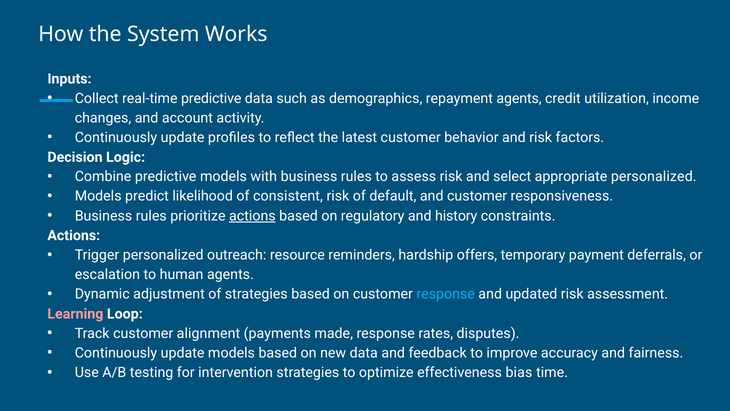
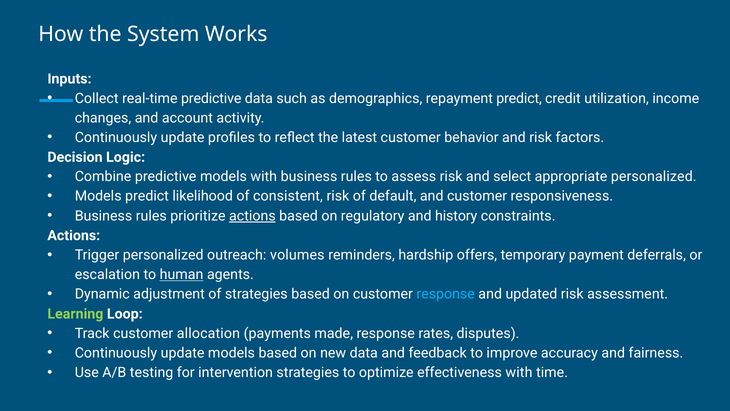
repayment agents: agents -> predict (519, 98)
resource: resource -> volumes (297, 255)
human underline: none -> present (182, 274)
Learning colour: pink -> light green (75, 314)
alignment: alignment -> allocation (208, 333)
effectiveness bias: bias -> with (519, 372)
